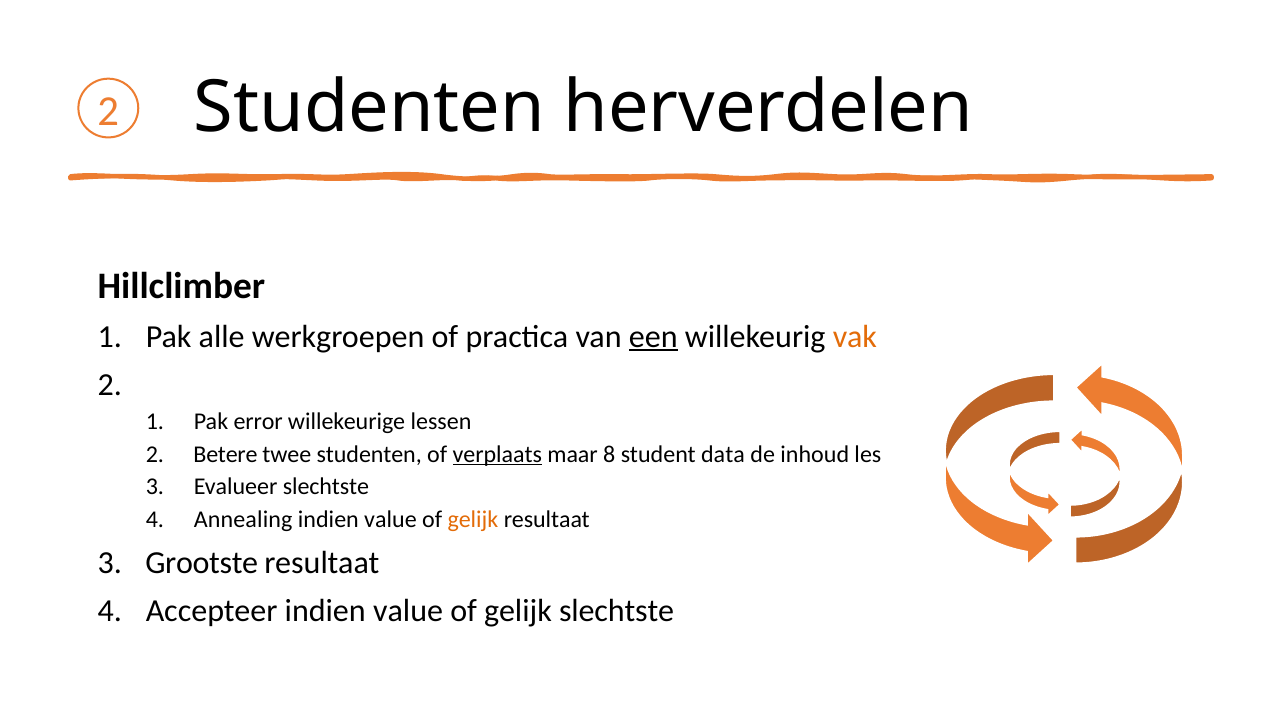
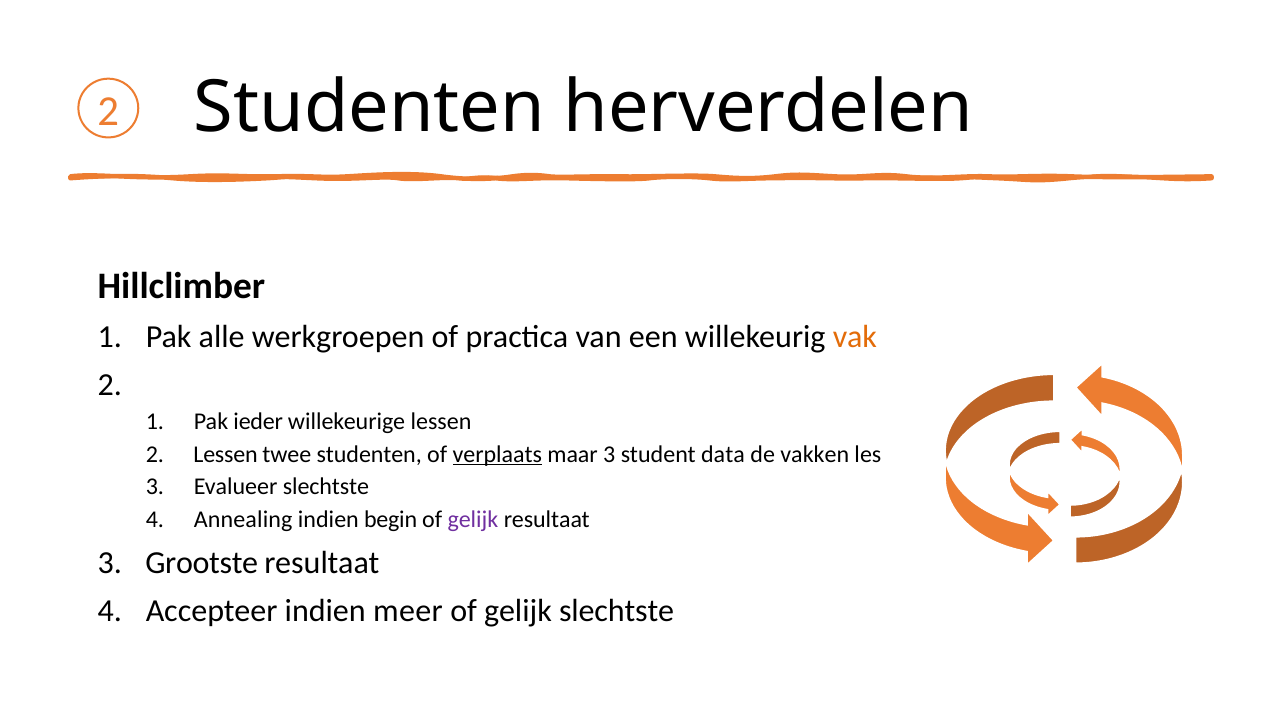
een underline: present -> none (653, 337)
error: error -> ieder (258, 422)
2 Betere: Betere -> Lessen (226, 454)
maar 8: 8 -> 3 (609, 454)
inhoud: inhoud -> vakken (815, 454)
value: value -> begin (391, 519)
gelijk colour: orange -> purple (473, 519)
Accepteer indien value: value -> meer (408, 611)
